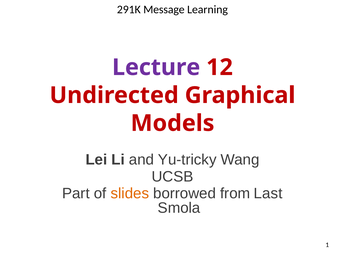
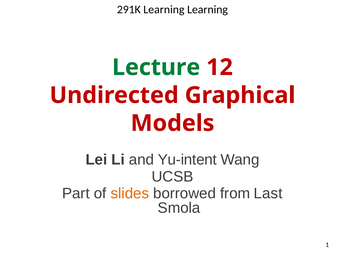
291K Message: Message -> Learning (164, 10)
Lecture colour: purple -> green (156, 67)
Yu-tricky: Yu-tricky -> Yu-intent (187, 160)
